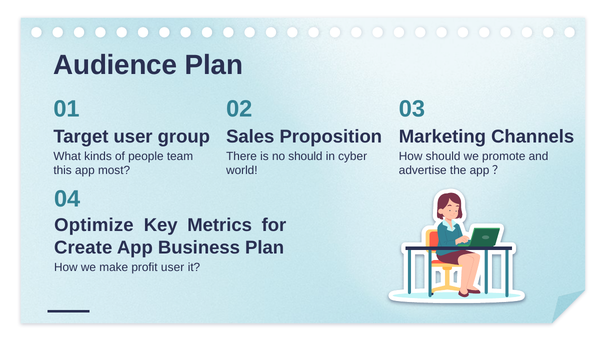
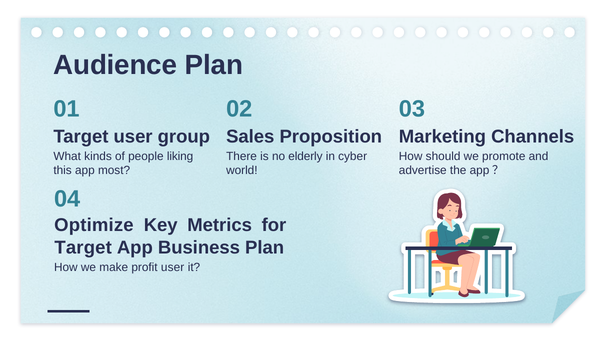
team: team -> liking (180, 156)
no should: should -> elderly (305, 156)
Create: Create -> Target (83, 247)
